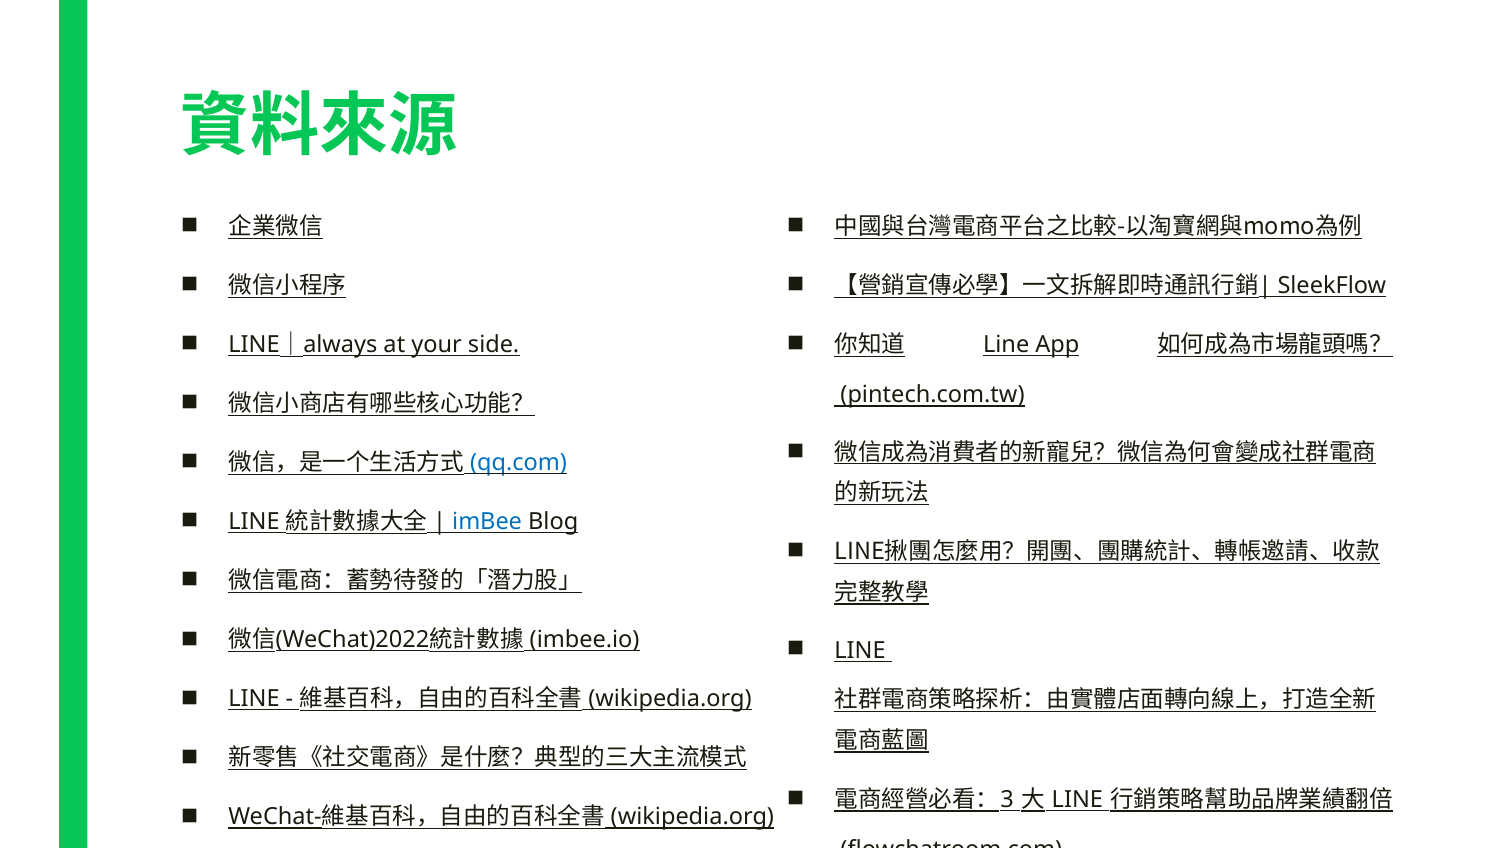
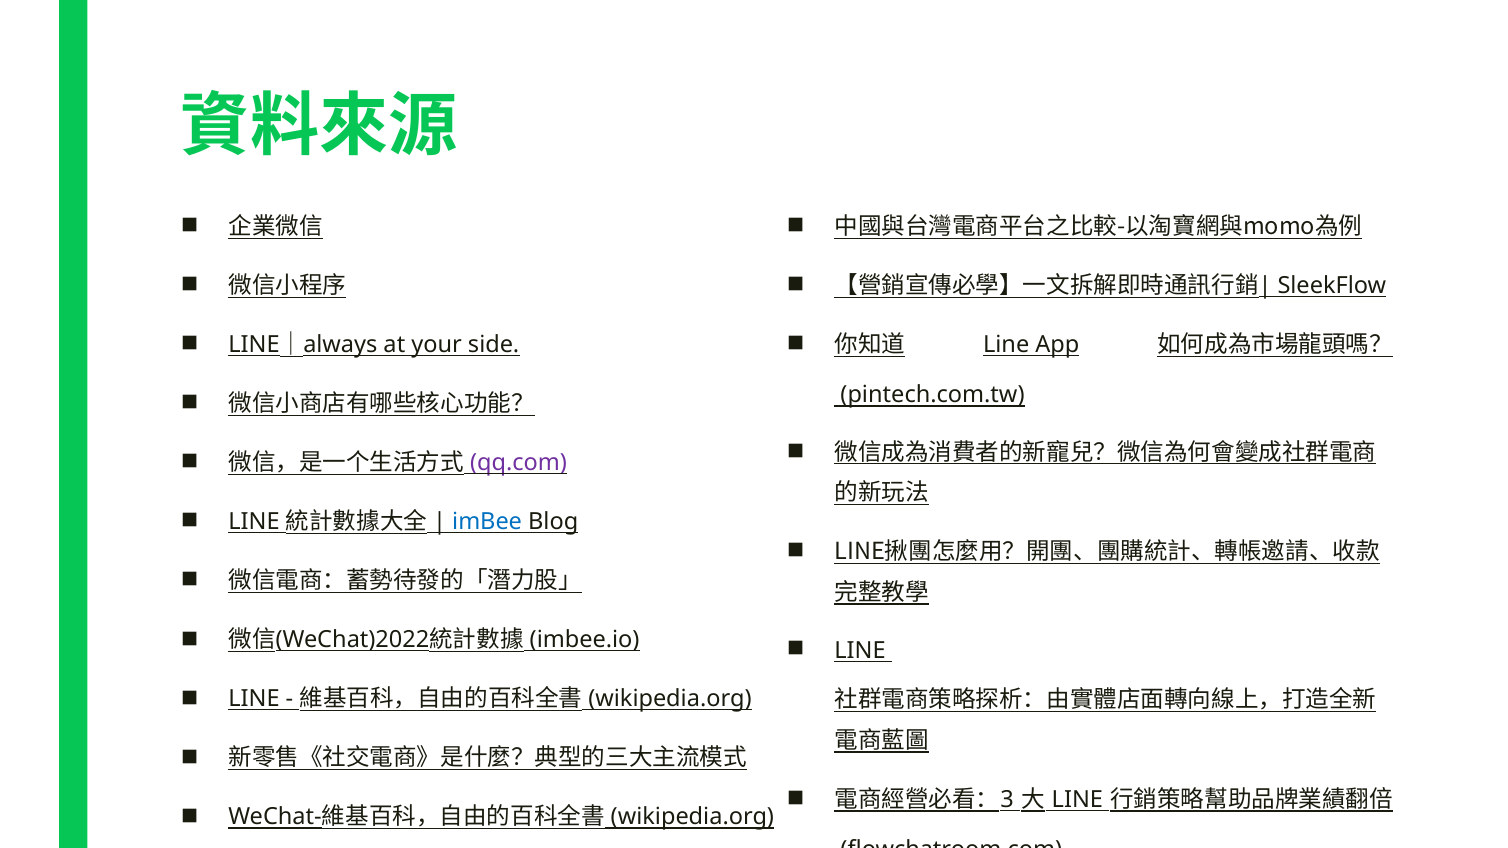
qq.com colour: blue -> purple (519, 463)
